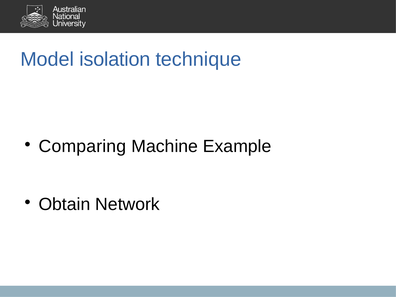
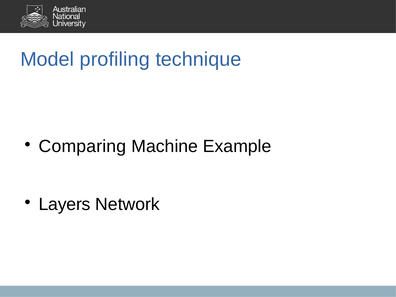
isolation: isolation -> profiling (115, 59)
Obtain: Obtain -> Layers (65, 204)
